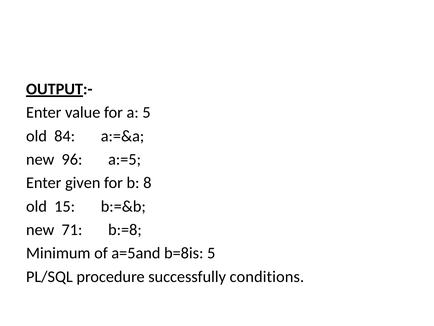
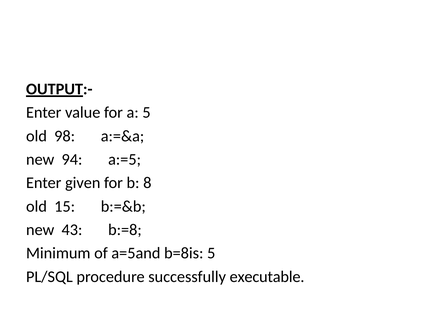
84: 84 -> 98 (65, 136)
96: 96 -> 94 (72, 159)
71: 71 -> 43 (72, 229)
conditions: conditions -> executable (267, 276)
